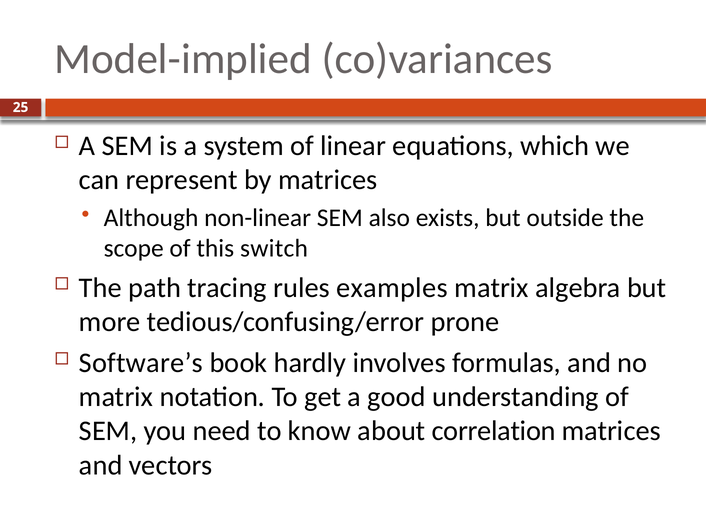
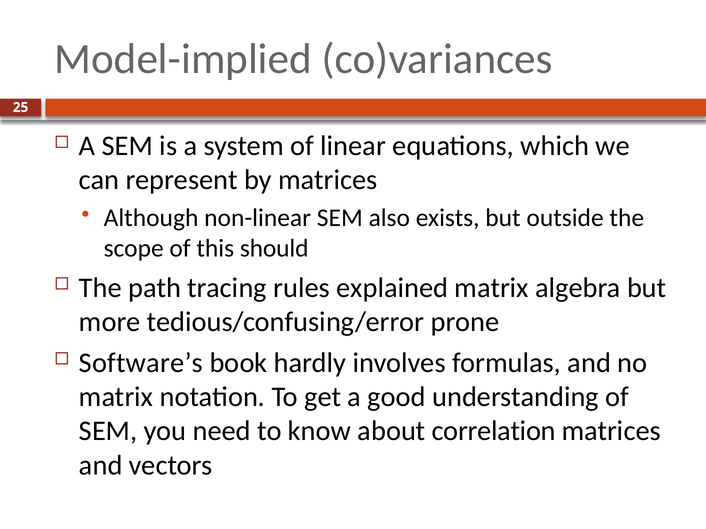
switch: switch -> should (274, 249)
examples: examples -> explained (392, 288)
